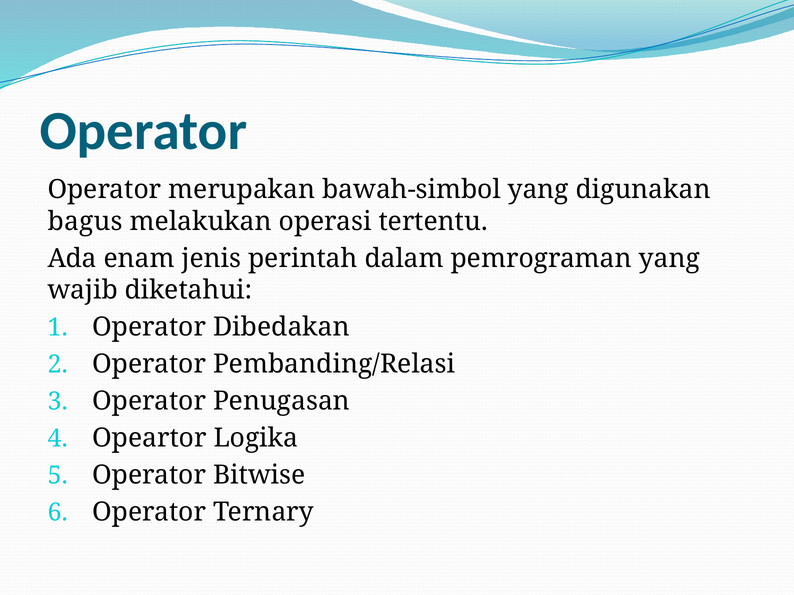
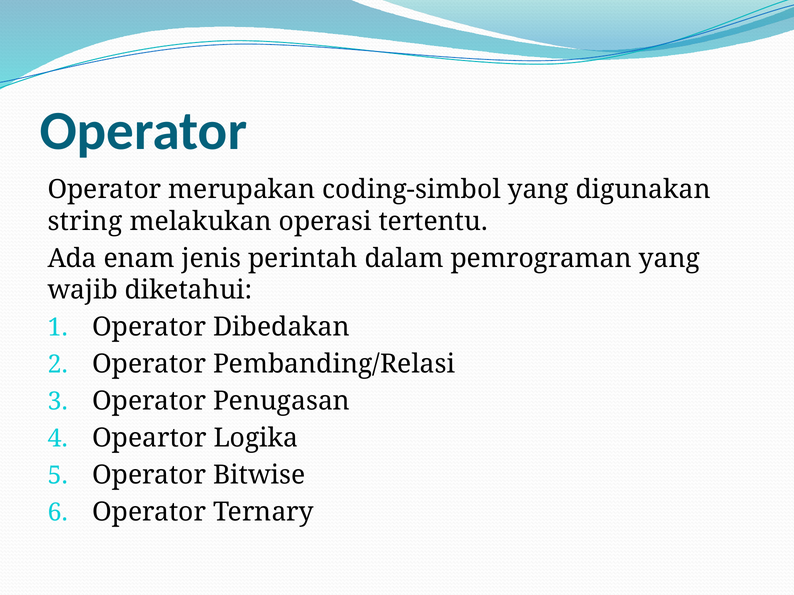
bawah-simbol: bawah-simbol -> coding-simbol (412, 190)
bagus: bagus -> string (85, 221)
